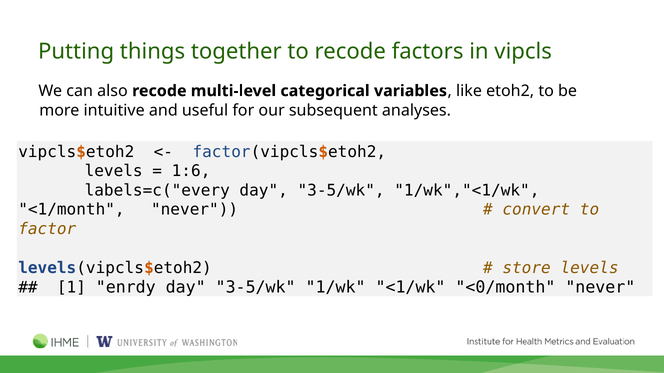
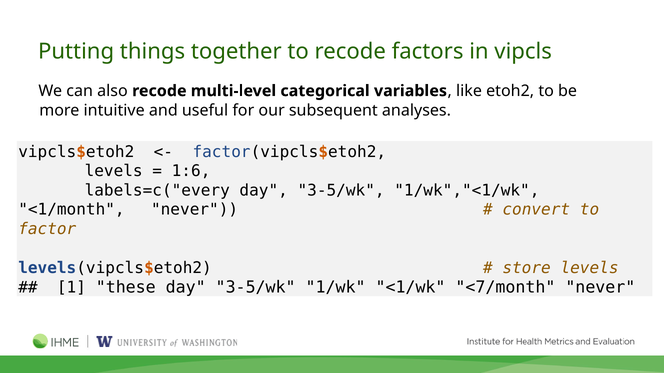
enrdy: enrdy -> these (126, 288)
<0/month: <0/month -> <7/month (505, 288)
